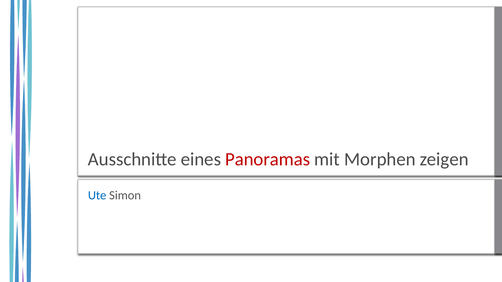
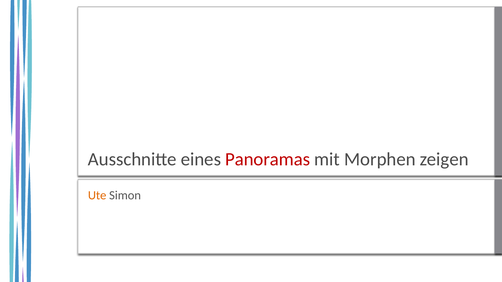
Ute colour: blue -> orange (97, 196)
